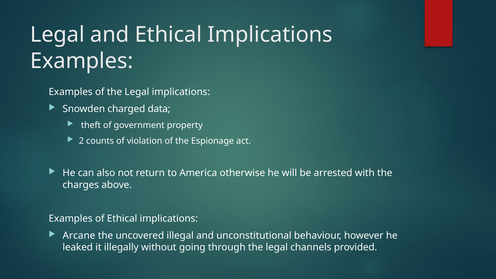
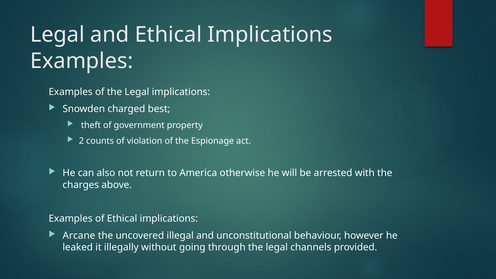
data: data -> best (159, 109)
